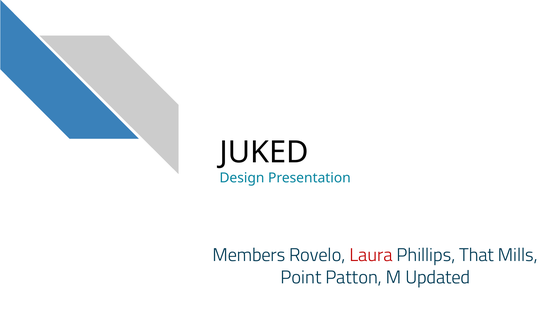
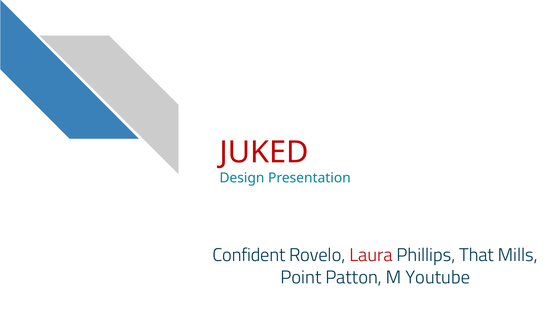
JUKED colour: black -> red (264, 153)
Members: Members -> Confident (249, 255)
Updated: Updated -> Youtube (438, 277)
